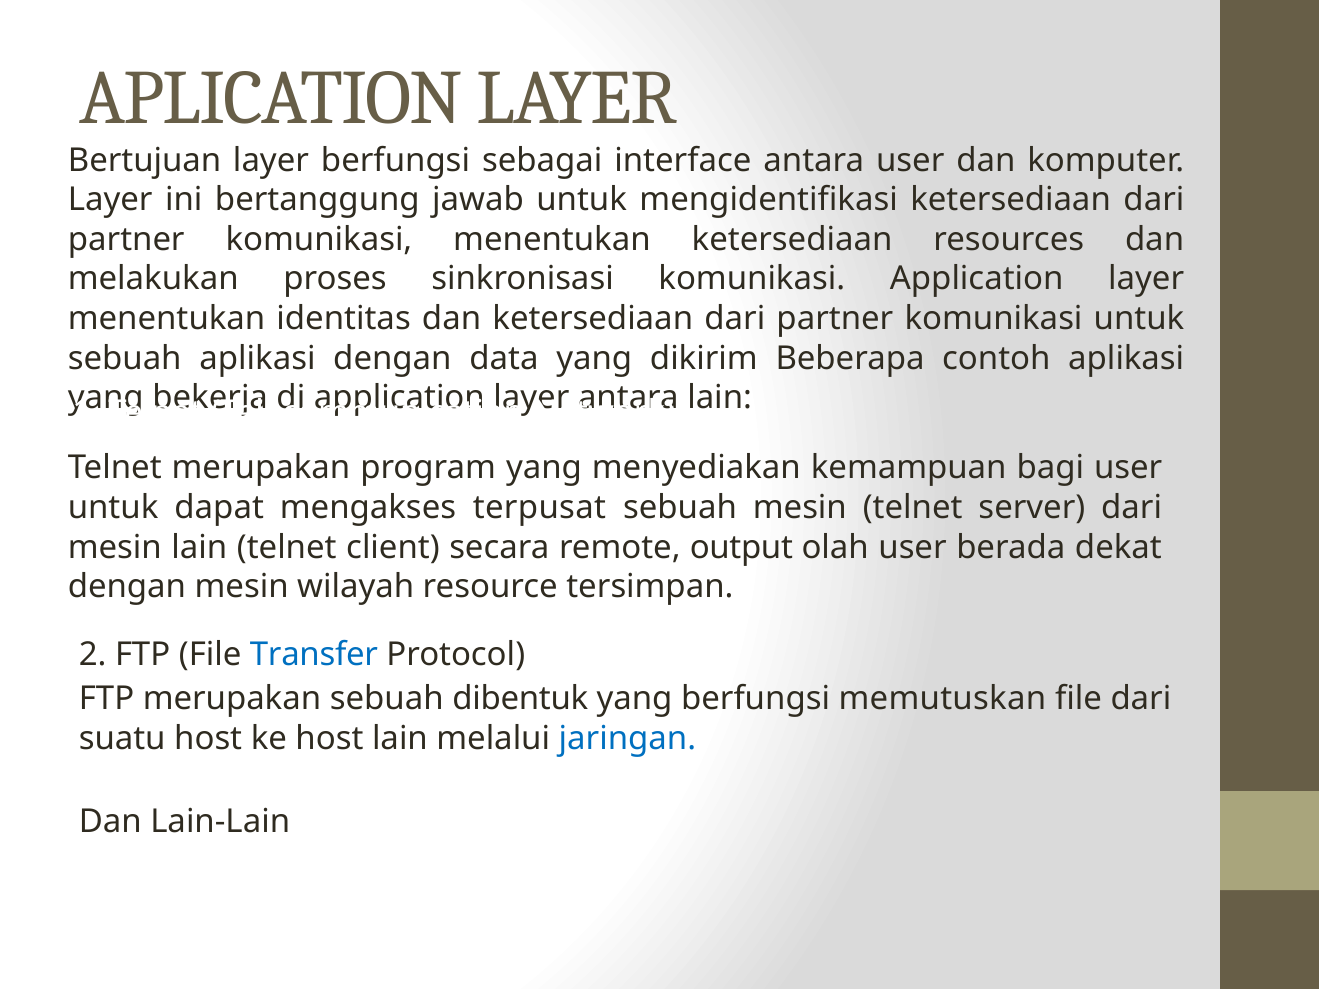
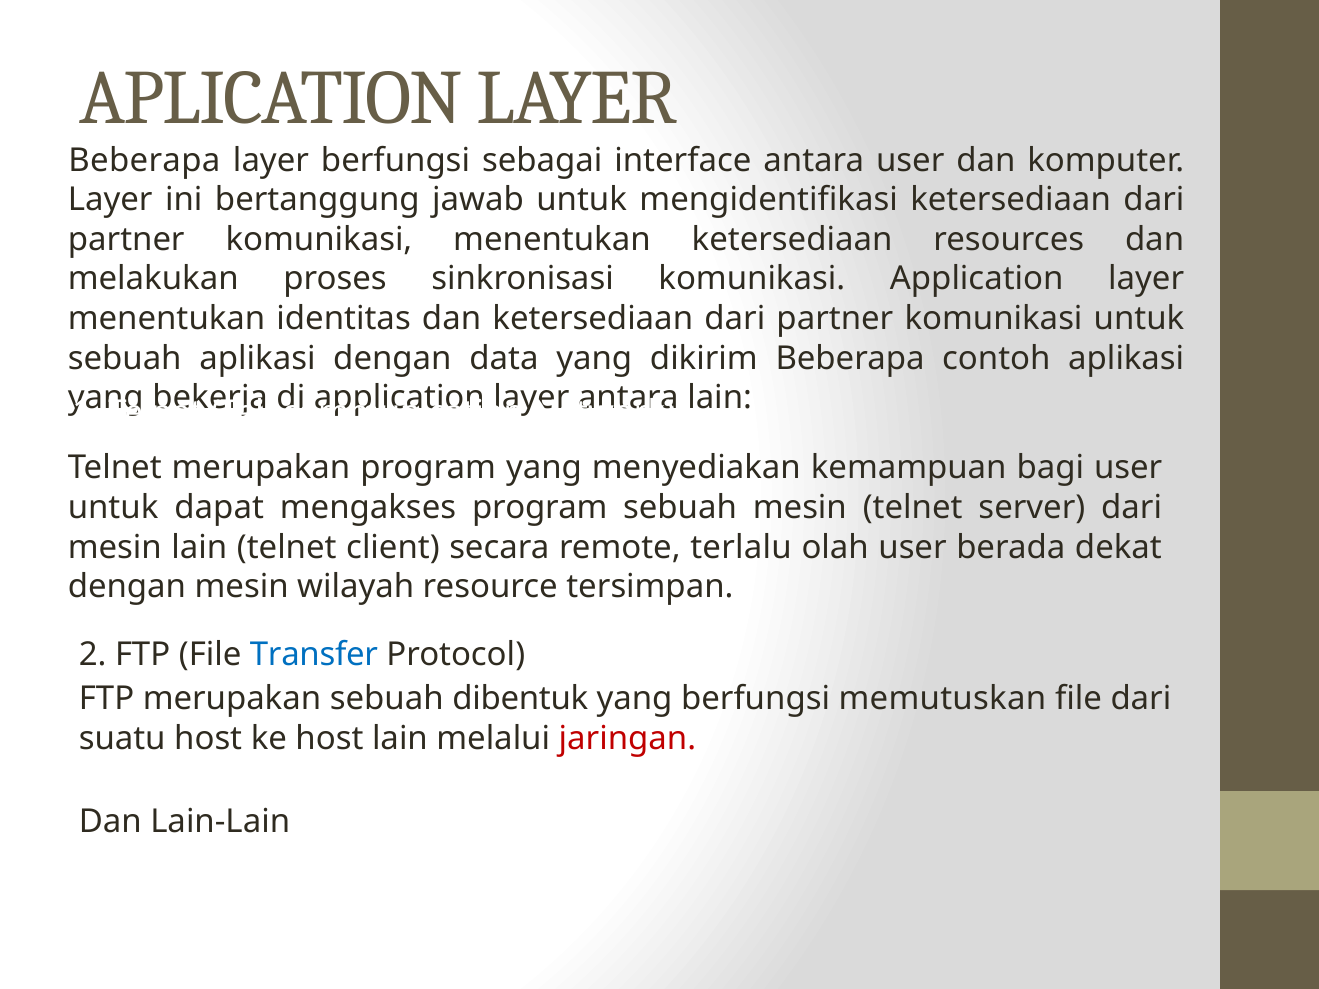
Bertujuan: Bertujuan -> Beberapa (144, 160)
mengakses terpusat: terpusat -> program (540, 508)
output: output -> terlalu (741, 547)
jaringan colour: blue -> red (627, 739)
